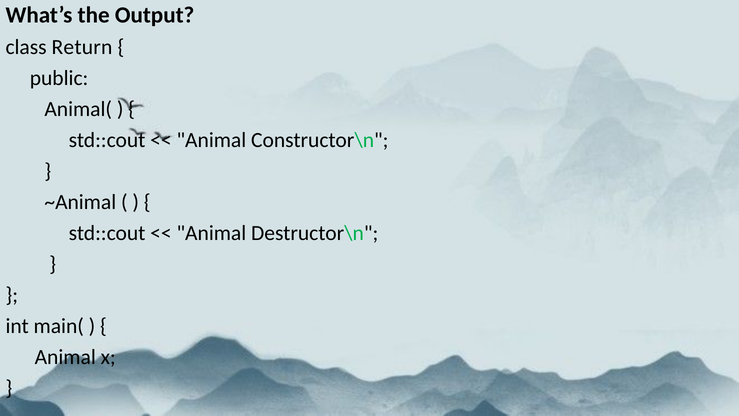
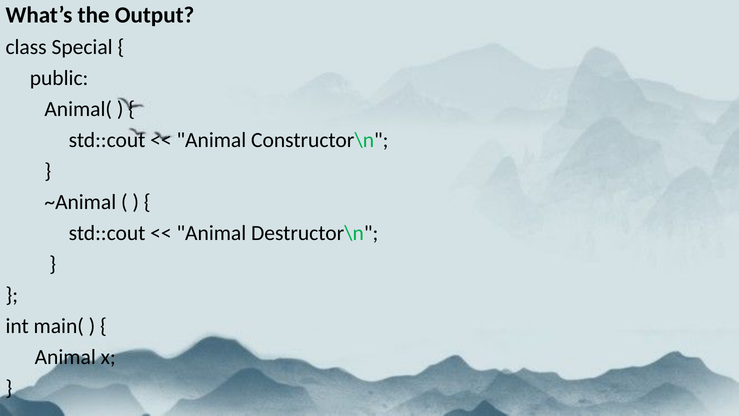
Return: Return -> Special (82, 47)
